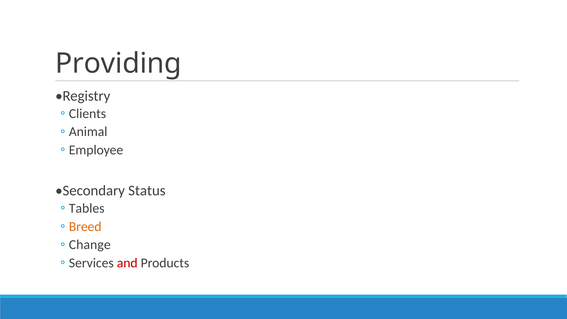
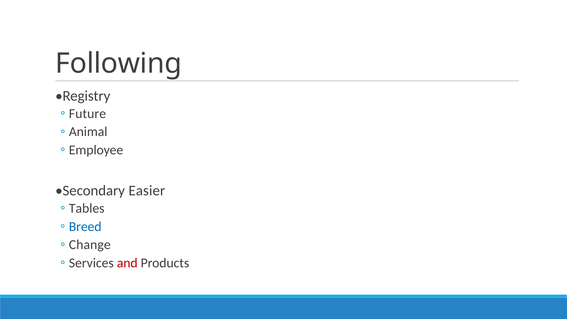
Providing: Providing -> Following (119, 64)
Clients: Clients -> Future (87, 114)
Status: Status -> Easier (147, 191)
Breed colour: orange -> blue (85, 227)
